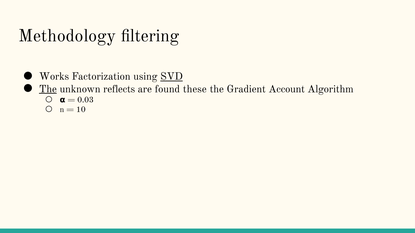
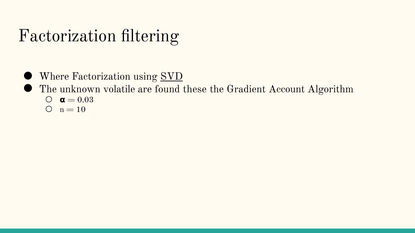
Methodology: Methodology -> Factorization (67, 36)
Works: Works -> Where (54, 77)
The underline: present -> none (48, 89)
reflects: reflects -> volatile (119, 89)
